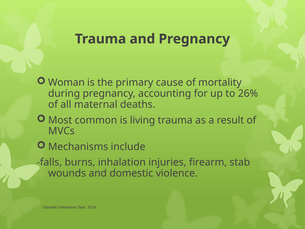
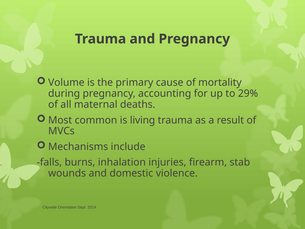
Woman: Woman -> Volume (66, 83)
26%: 26% -> 29% (248, 93)
